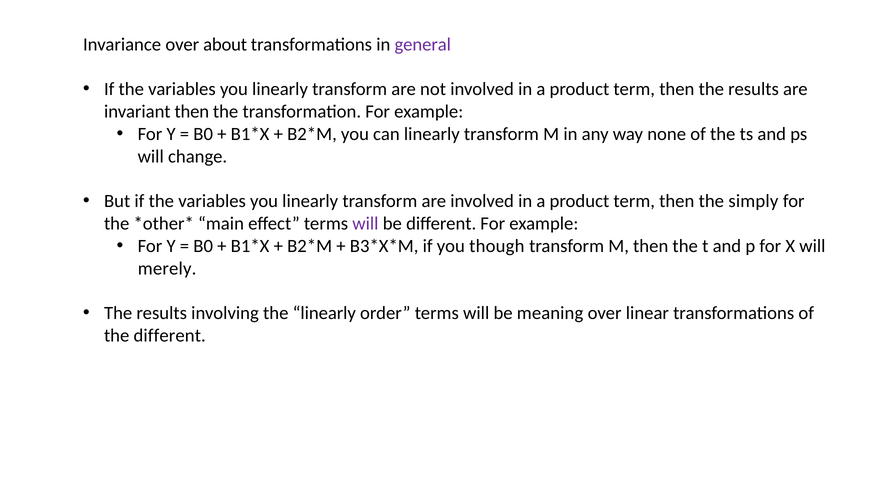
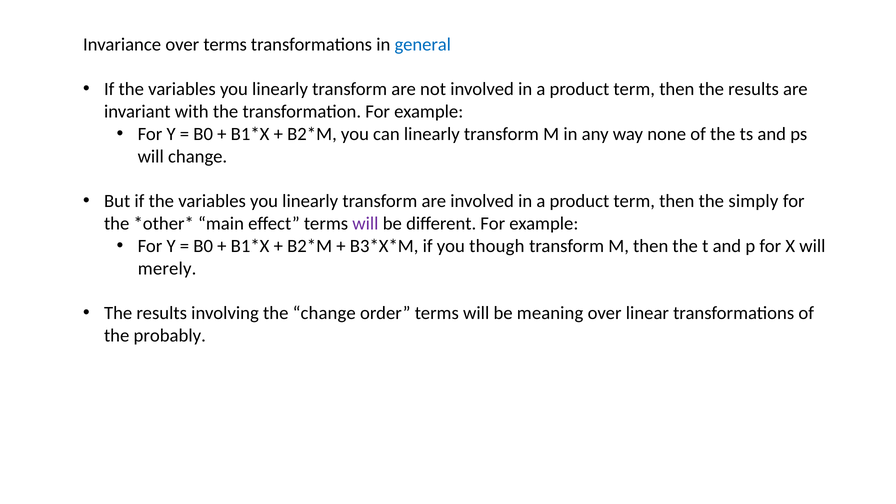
over about: about -> terms (225, 44)
general colour: purple -> blue (423, 44)
invariant then: then -> with (192, 112)
the linearly: linearly -> change (324, 313)
the different: different -> probably (170, 336)
